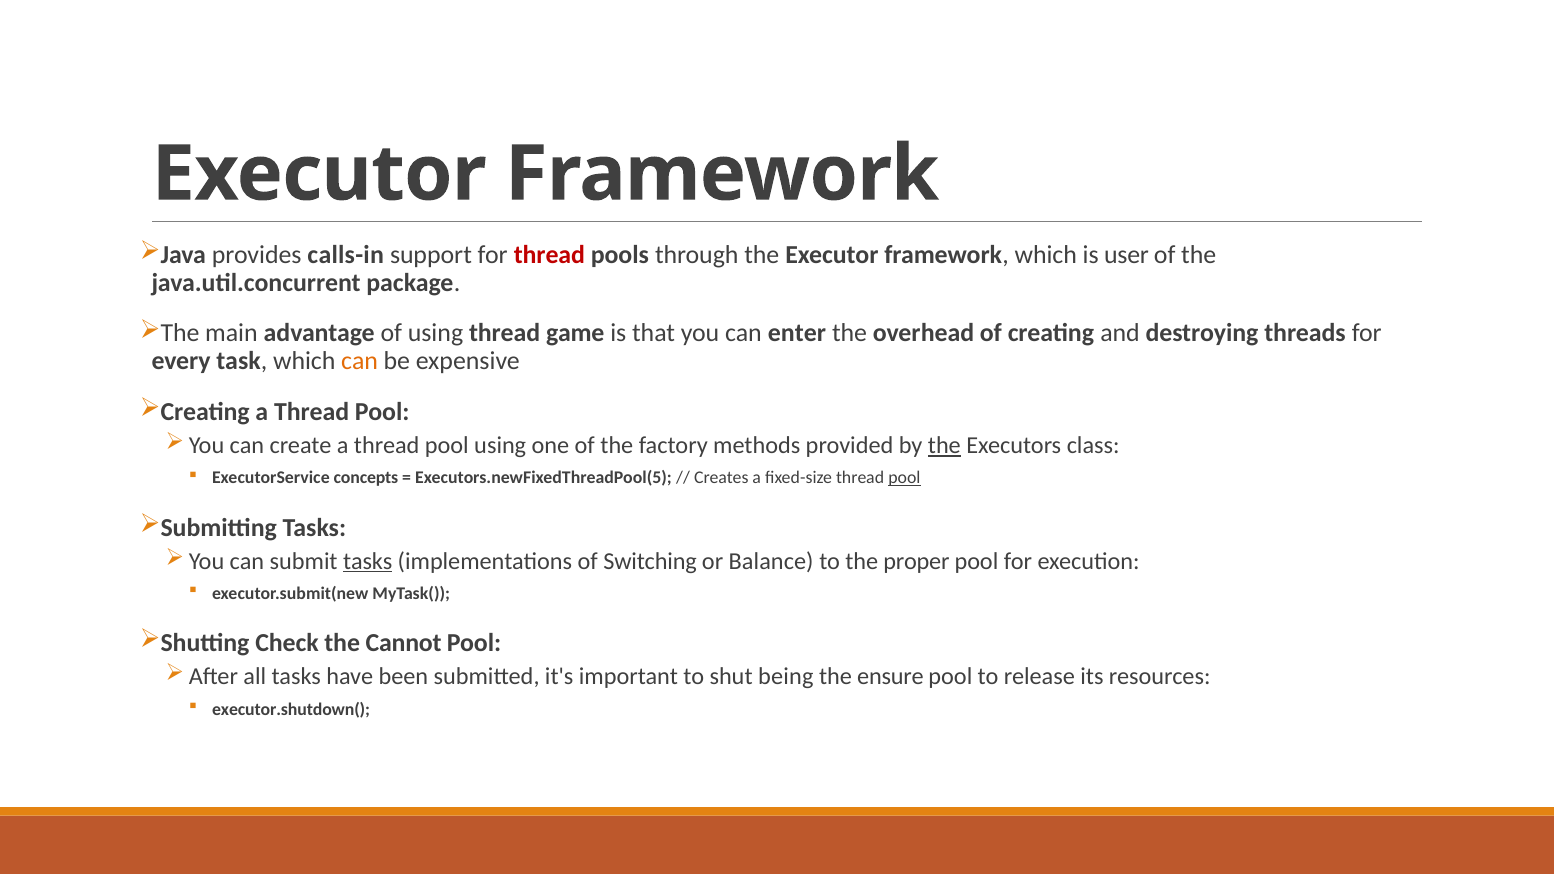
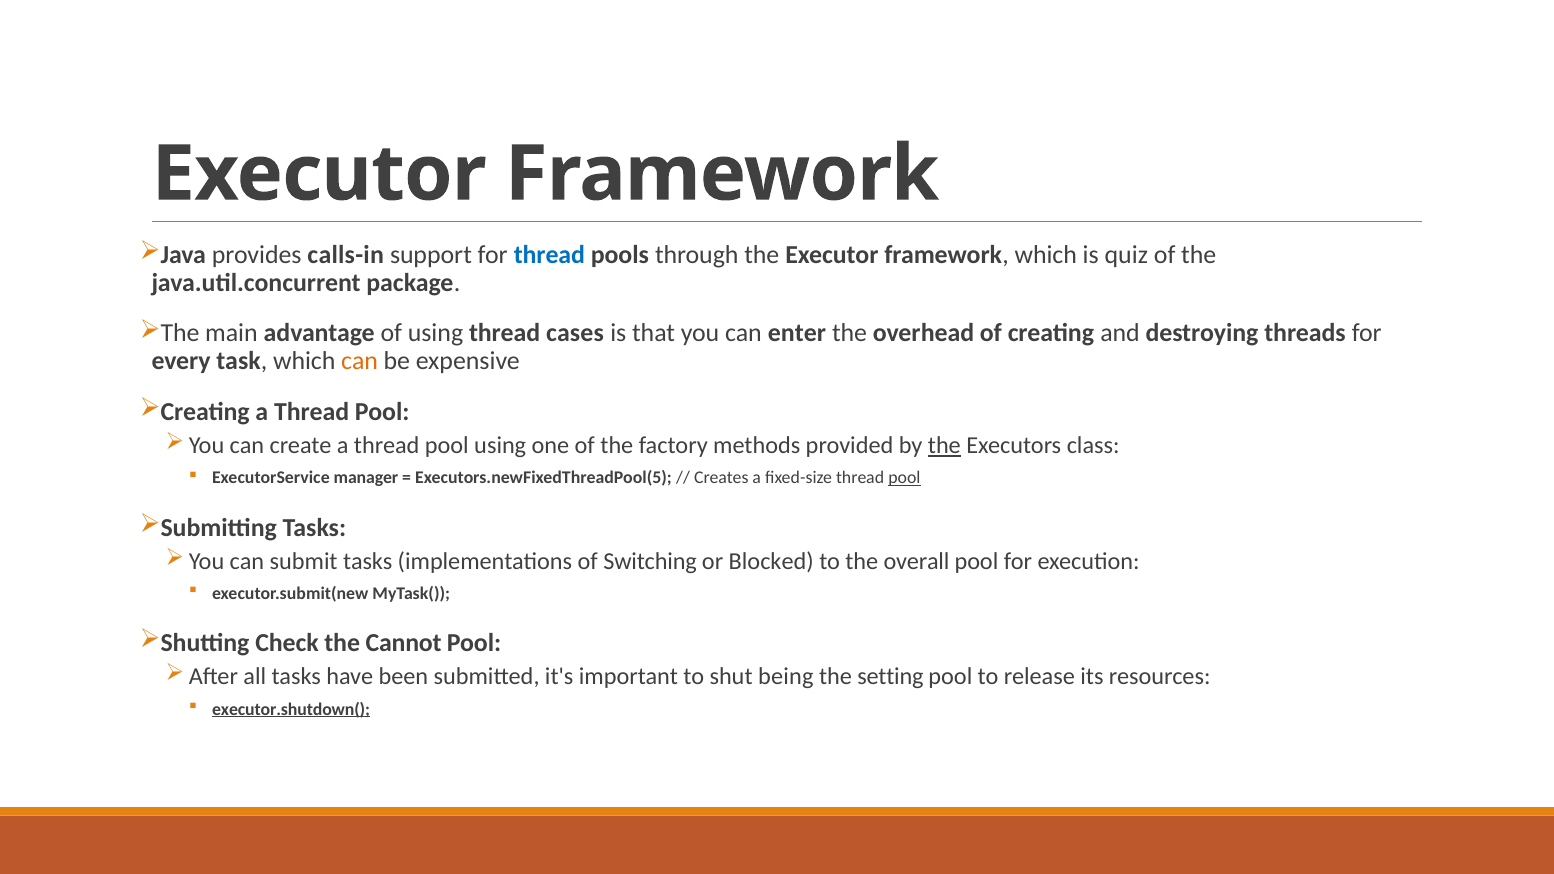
thread colour: red -> blue (549, 255)
user: user -> quiz (1126, 255)
game: game -> cases (575, 333)
concepts: concepts -> manager (366, 478)
tasks underline: present -> none (368, 561)
Balance: Balance -> Blocked (771, 561)
proper: proper -> overall (916, 561)
ensure: ensure -> setting (890, 677)
executor.shutdown( underline: none -> present (291, 709)
